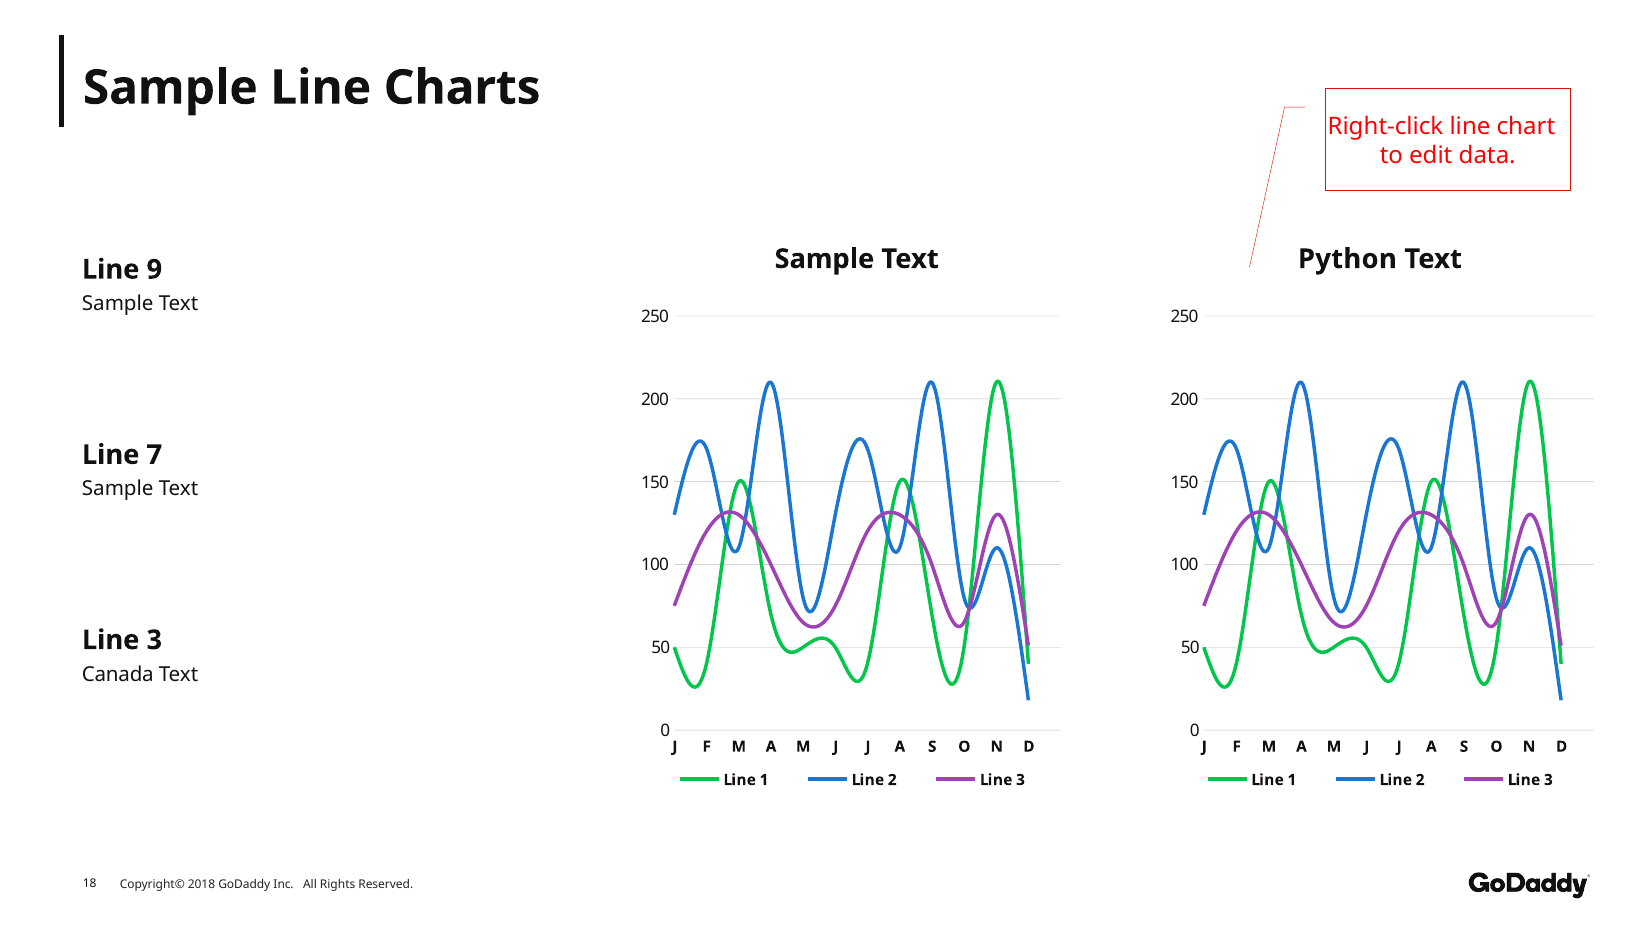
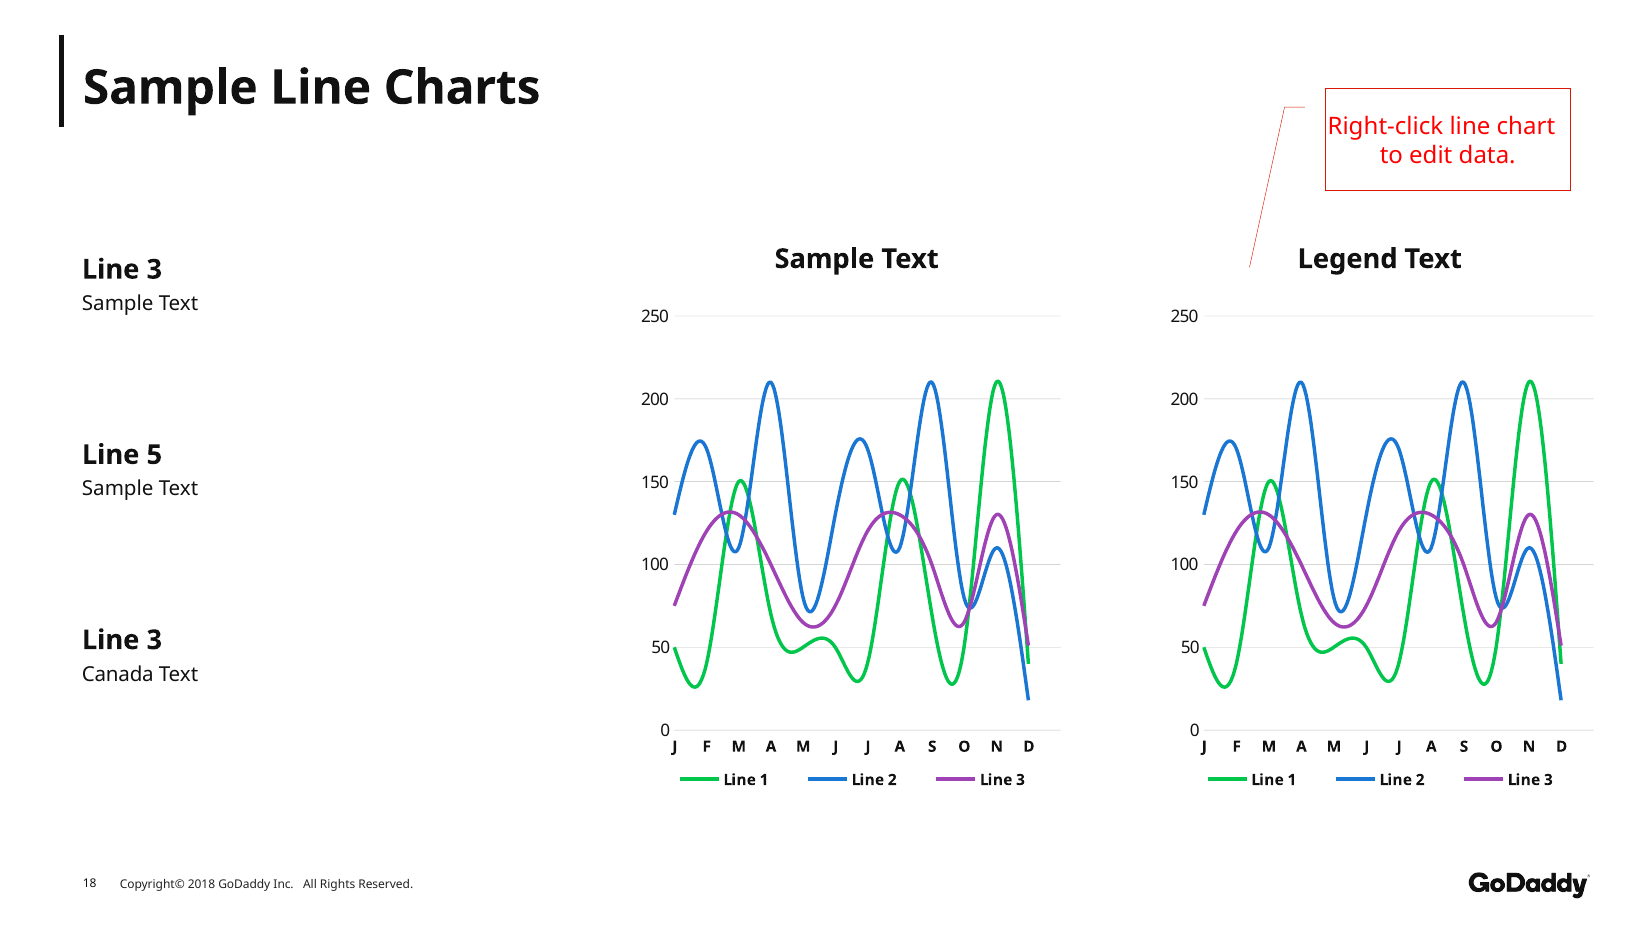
Python: Python -> Legend (1348, 259)
9: 9 -> 3 (154, 269)
7: 7 -> 5 (154, 455)
